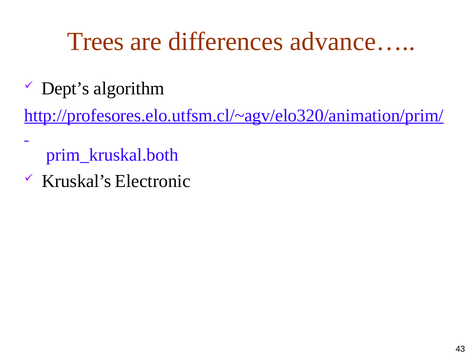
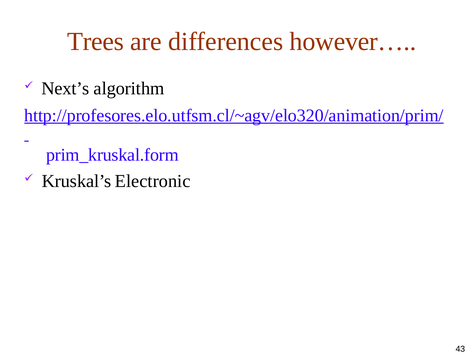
advance…: advance… -> however… (353, 42)
Dept’s: Dept’s -> Next’s (66, 88)
prim_kruskal.both: prim_kruskal.both -> prim_kruskal.form (112, 155)
